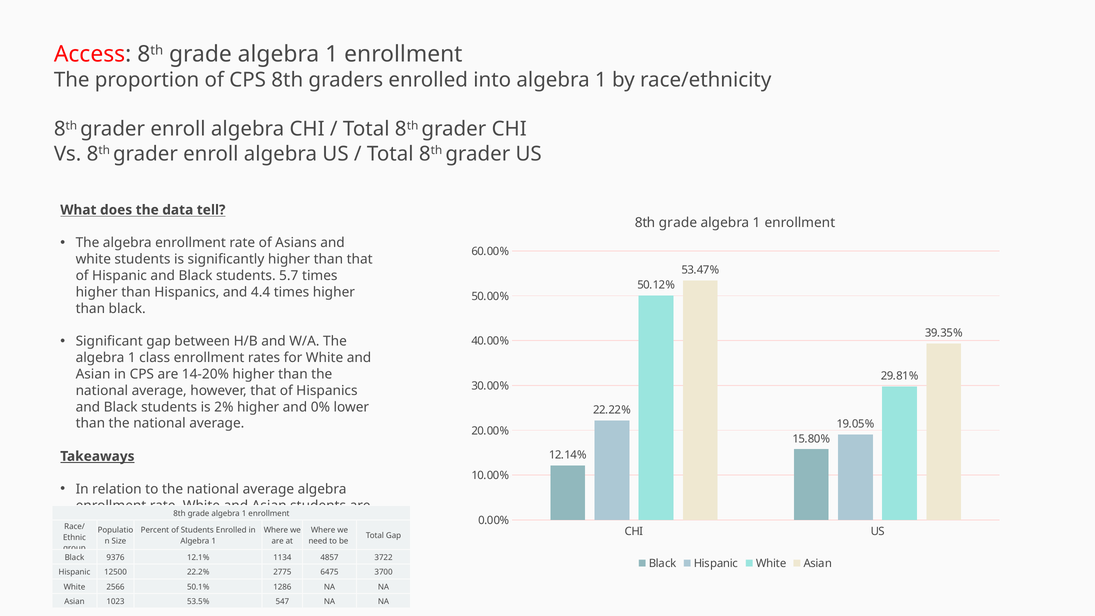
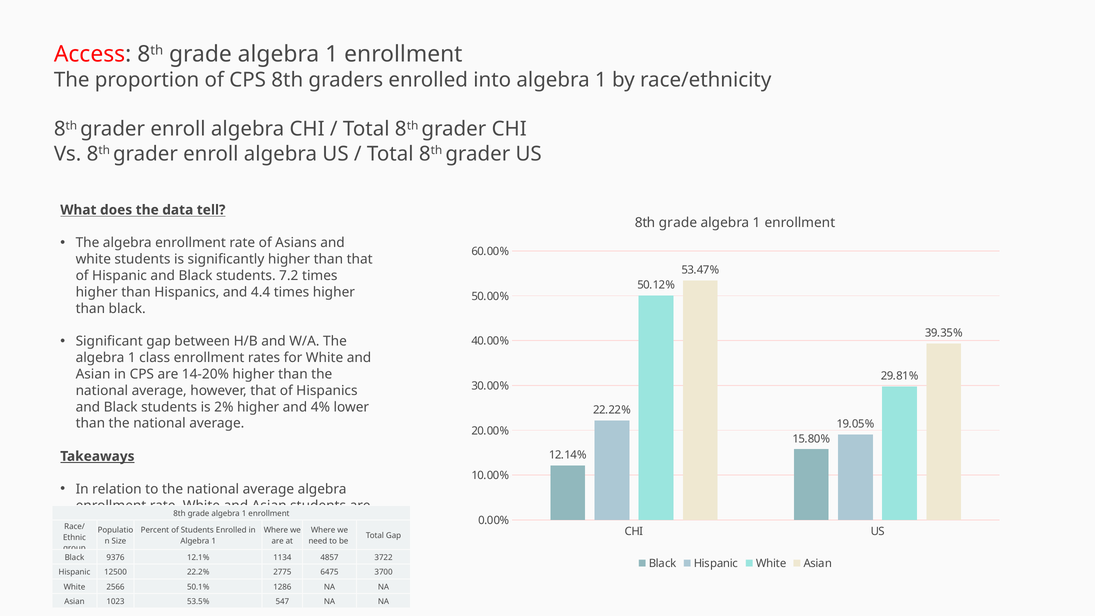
5.7: 5.7 -> 7.2 (289, 276)
0%: 0% -> 4% (320, 407)
